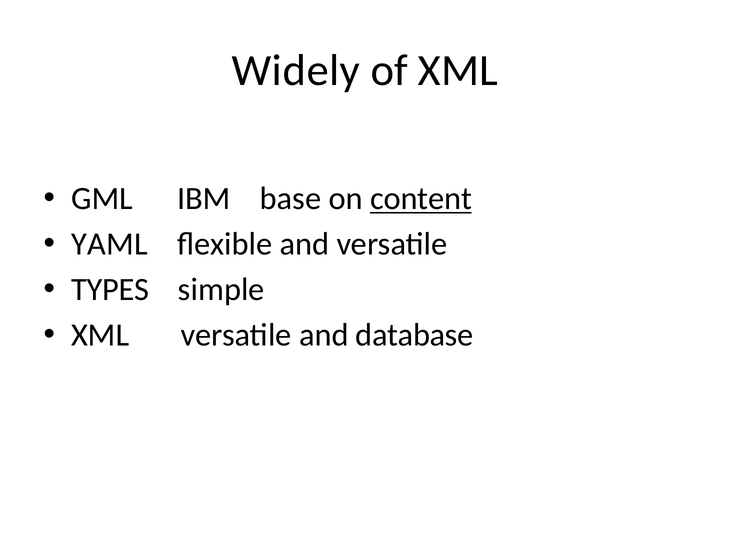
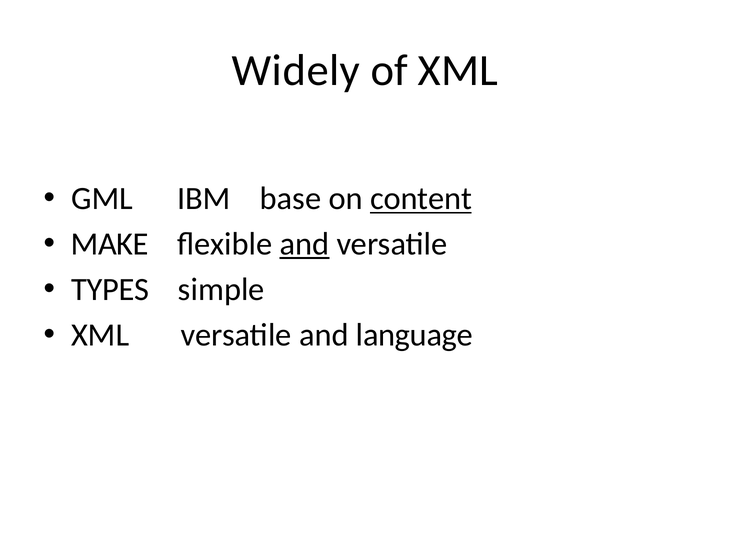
YAML: YAML -> MAKE (110, 244)
and underline: none -> present (304, 244)
database: database -> language (414, 335)
